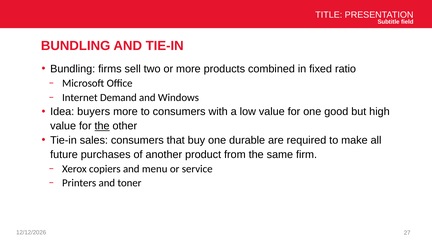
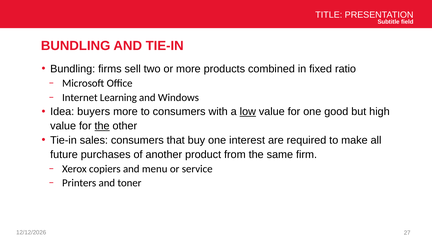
Demand: Demand -> Learning (118, 98)
low underline: none -> present (248, 112)
durable: durable -> interest (247, 140)
